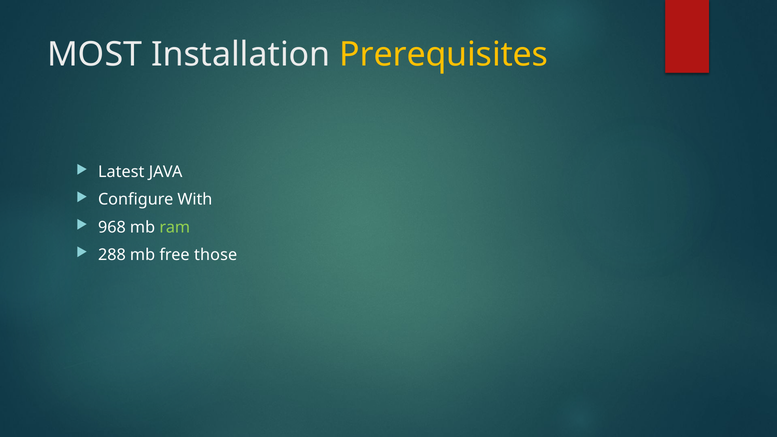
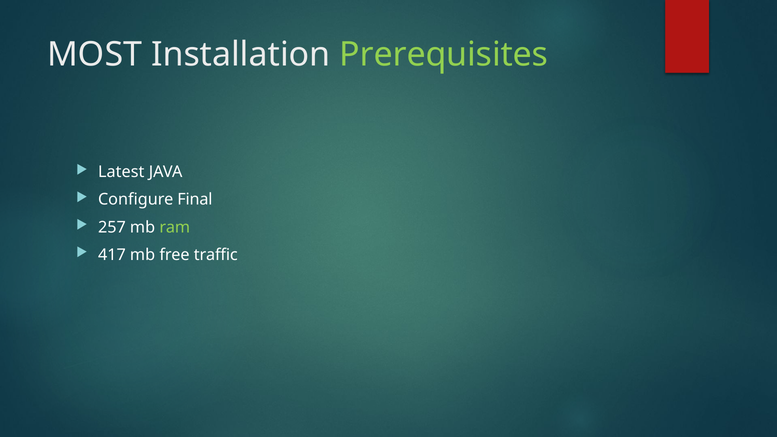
Prerequisites colour: yellow -> light green (444, 55)
With: With -> Final (195, 200)
968: 968 -> 257 (112, 227)
288: 288 -> 417 (112, 255)
those: those -> traffic (216, 255)
